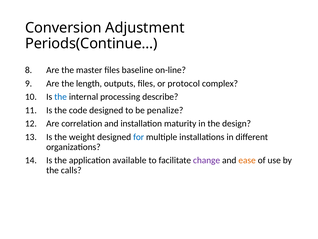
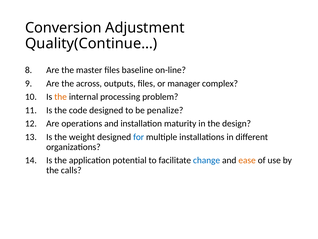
Periods(Continue…: Periods(Continue… -> Quality(Continue… (91, 44)
length: length -> across (89, 83)
protocol: protocol -> manager (184, 83)
the colour: blue -> orange (61, 97)
describe: describe -> problem (160, 97)
correlation: correlation -> operations (82, 123)
available: available -> potential (130, 160)
change colour: purple -> blue (207, 160)
